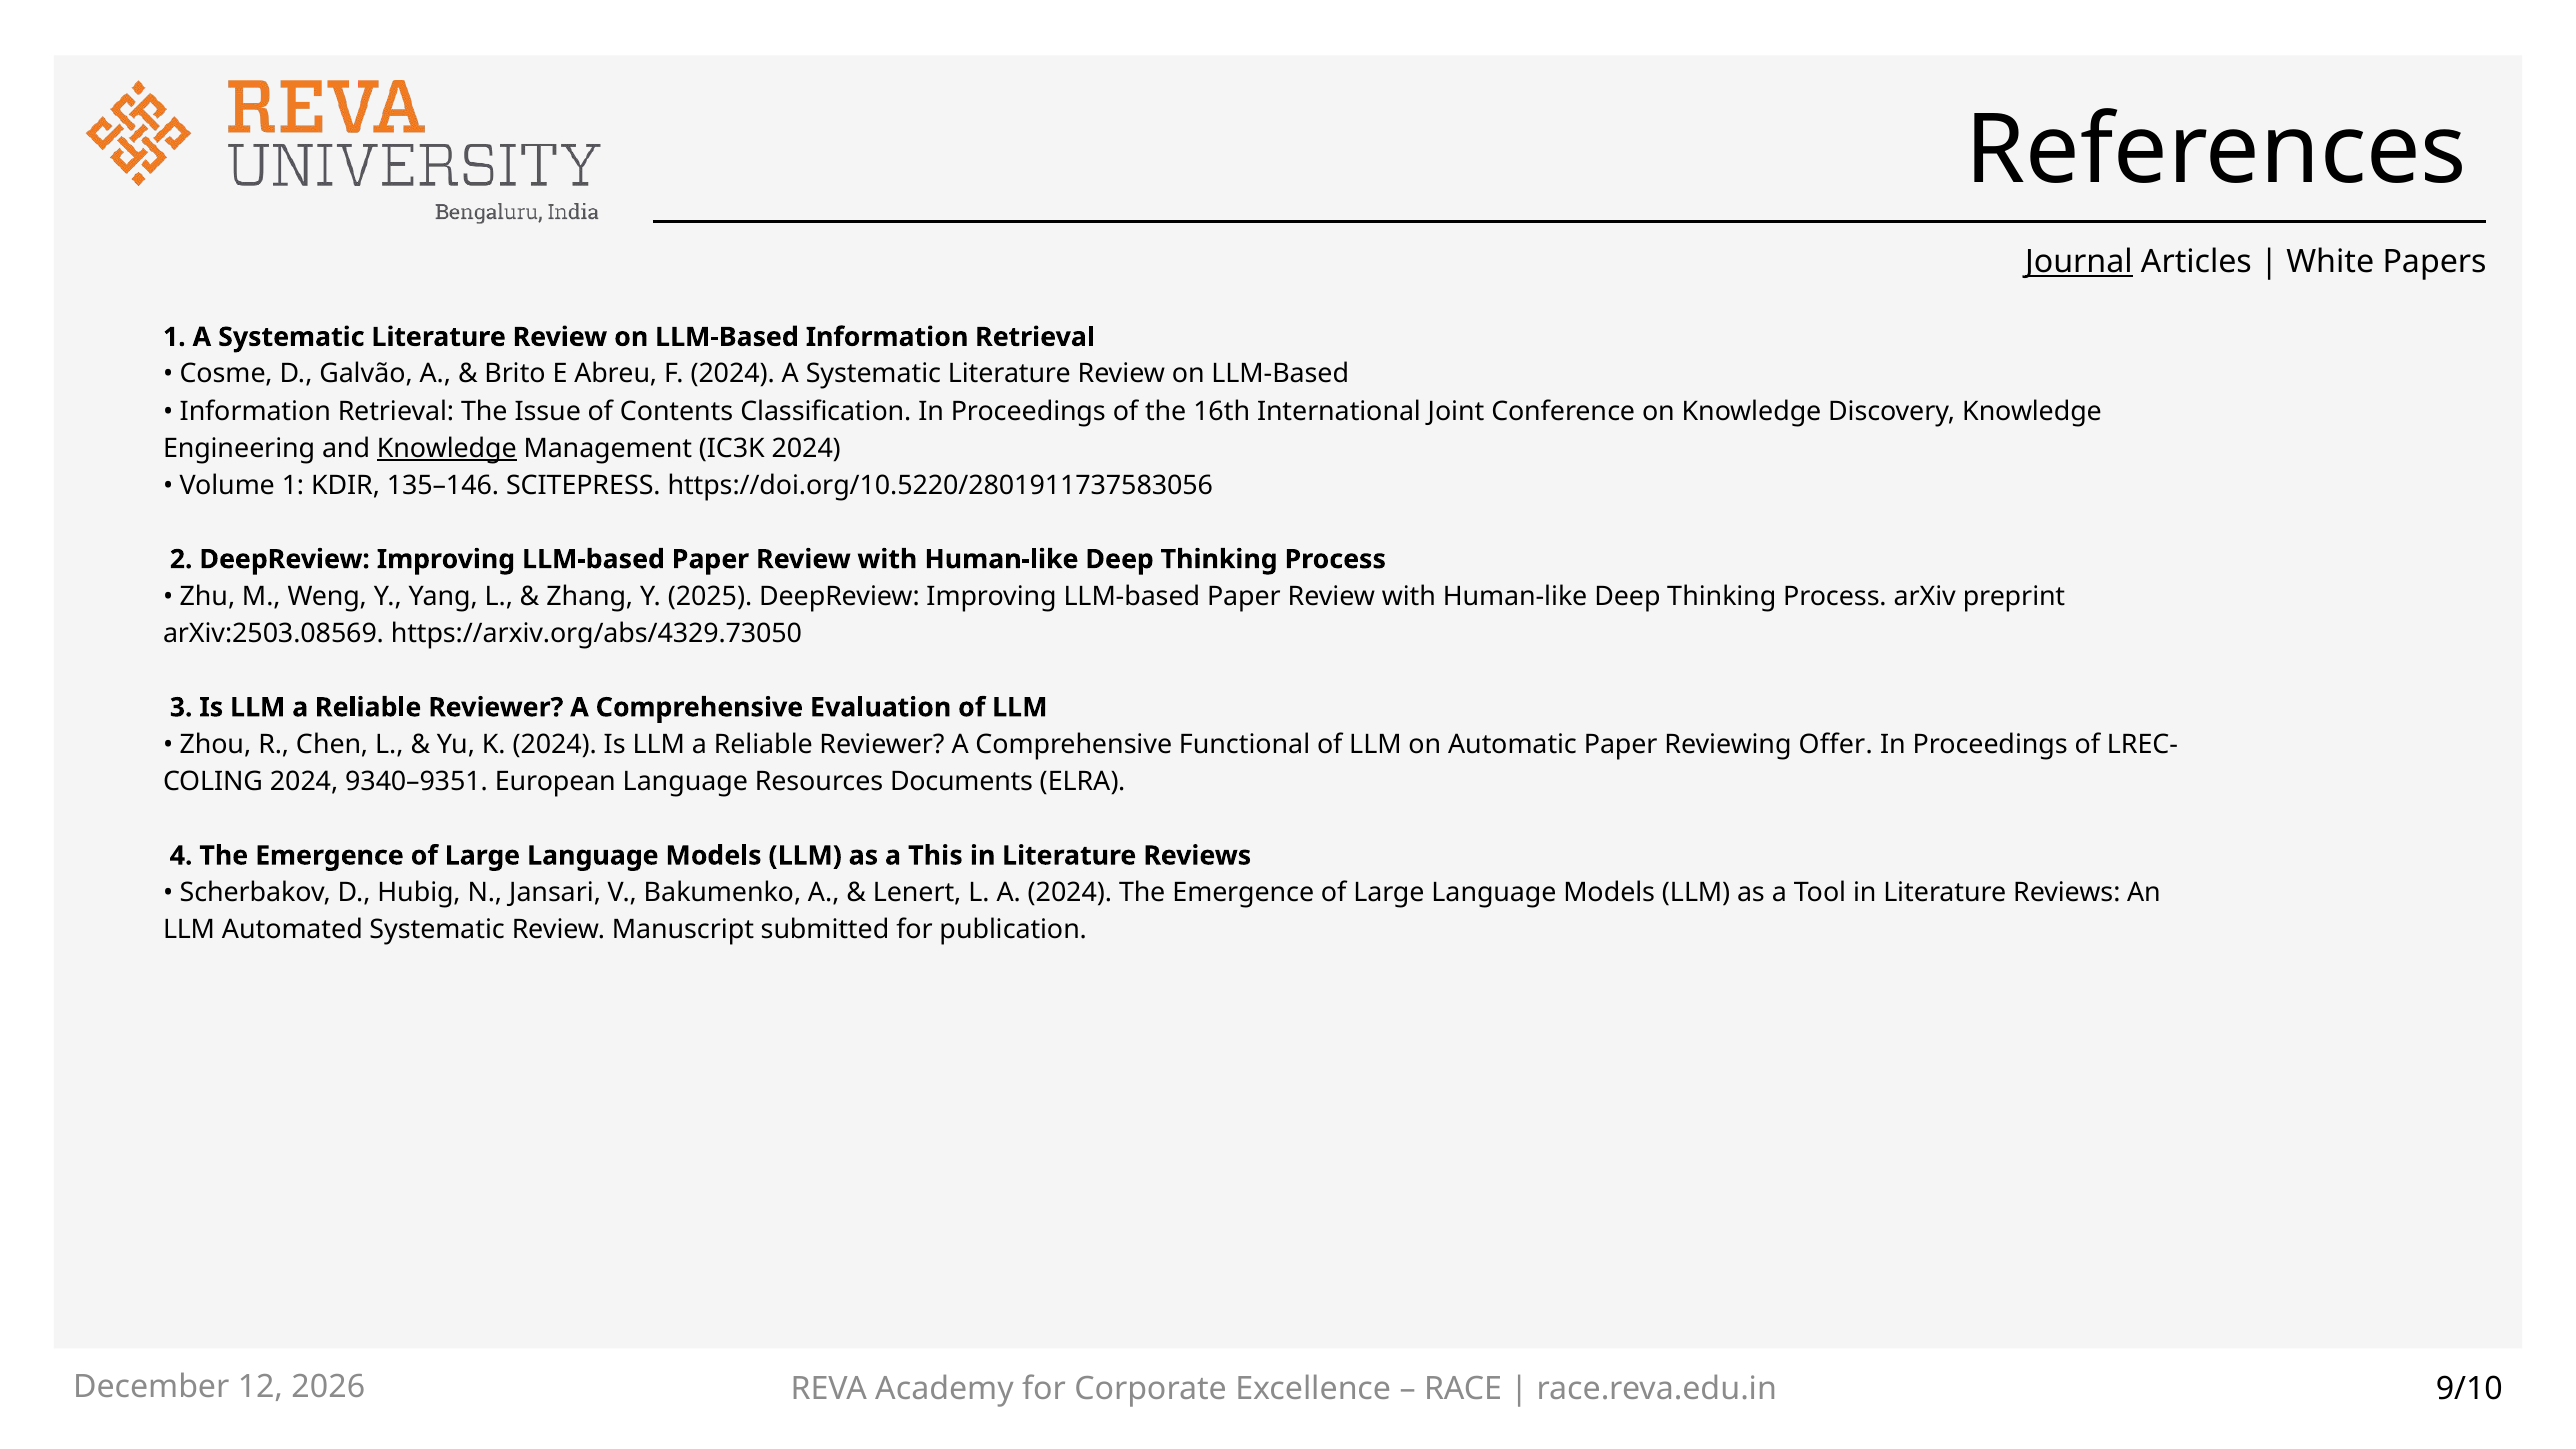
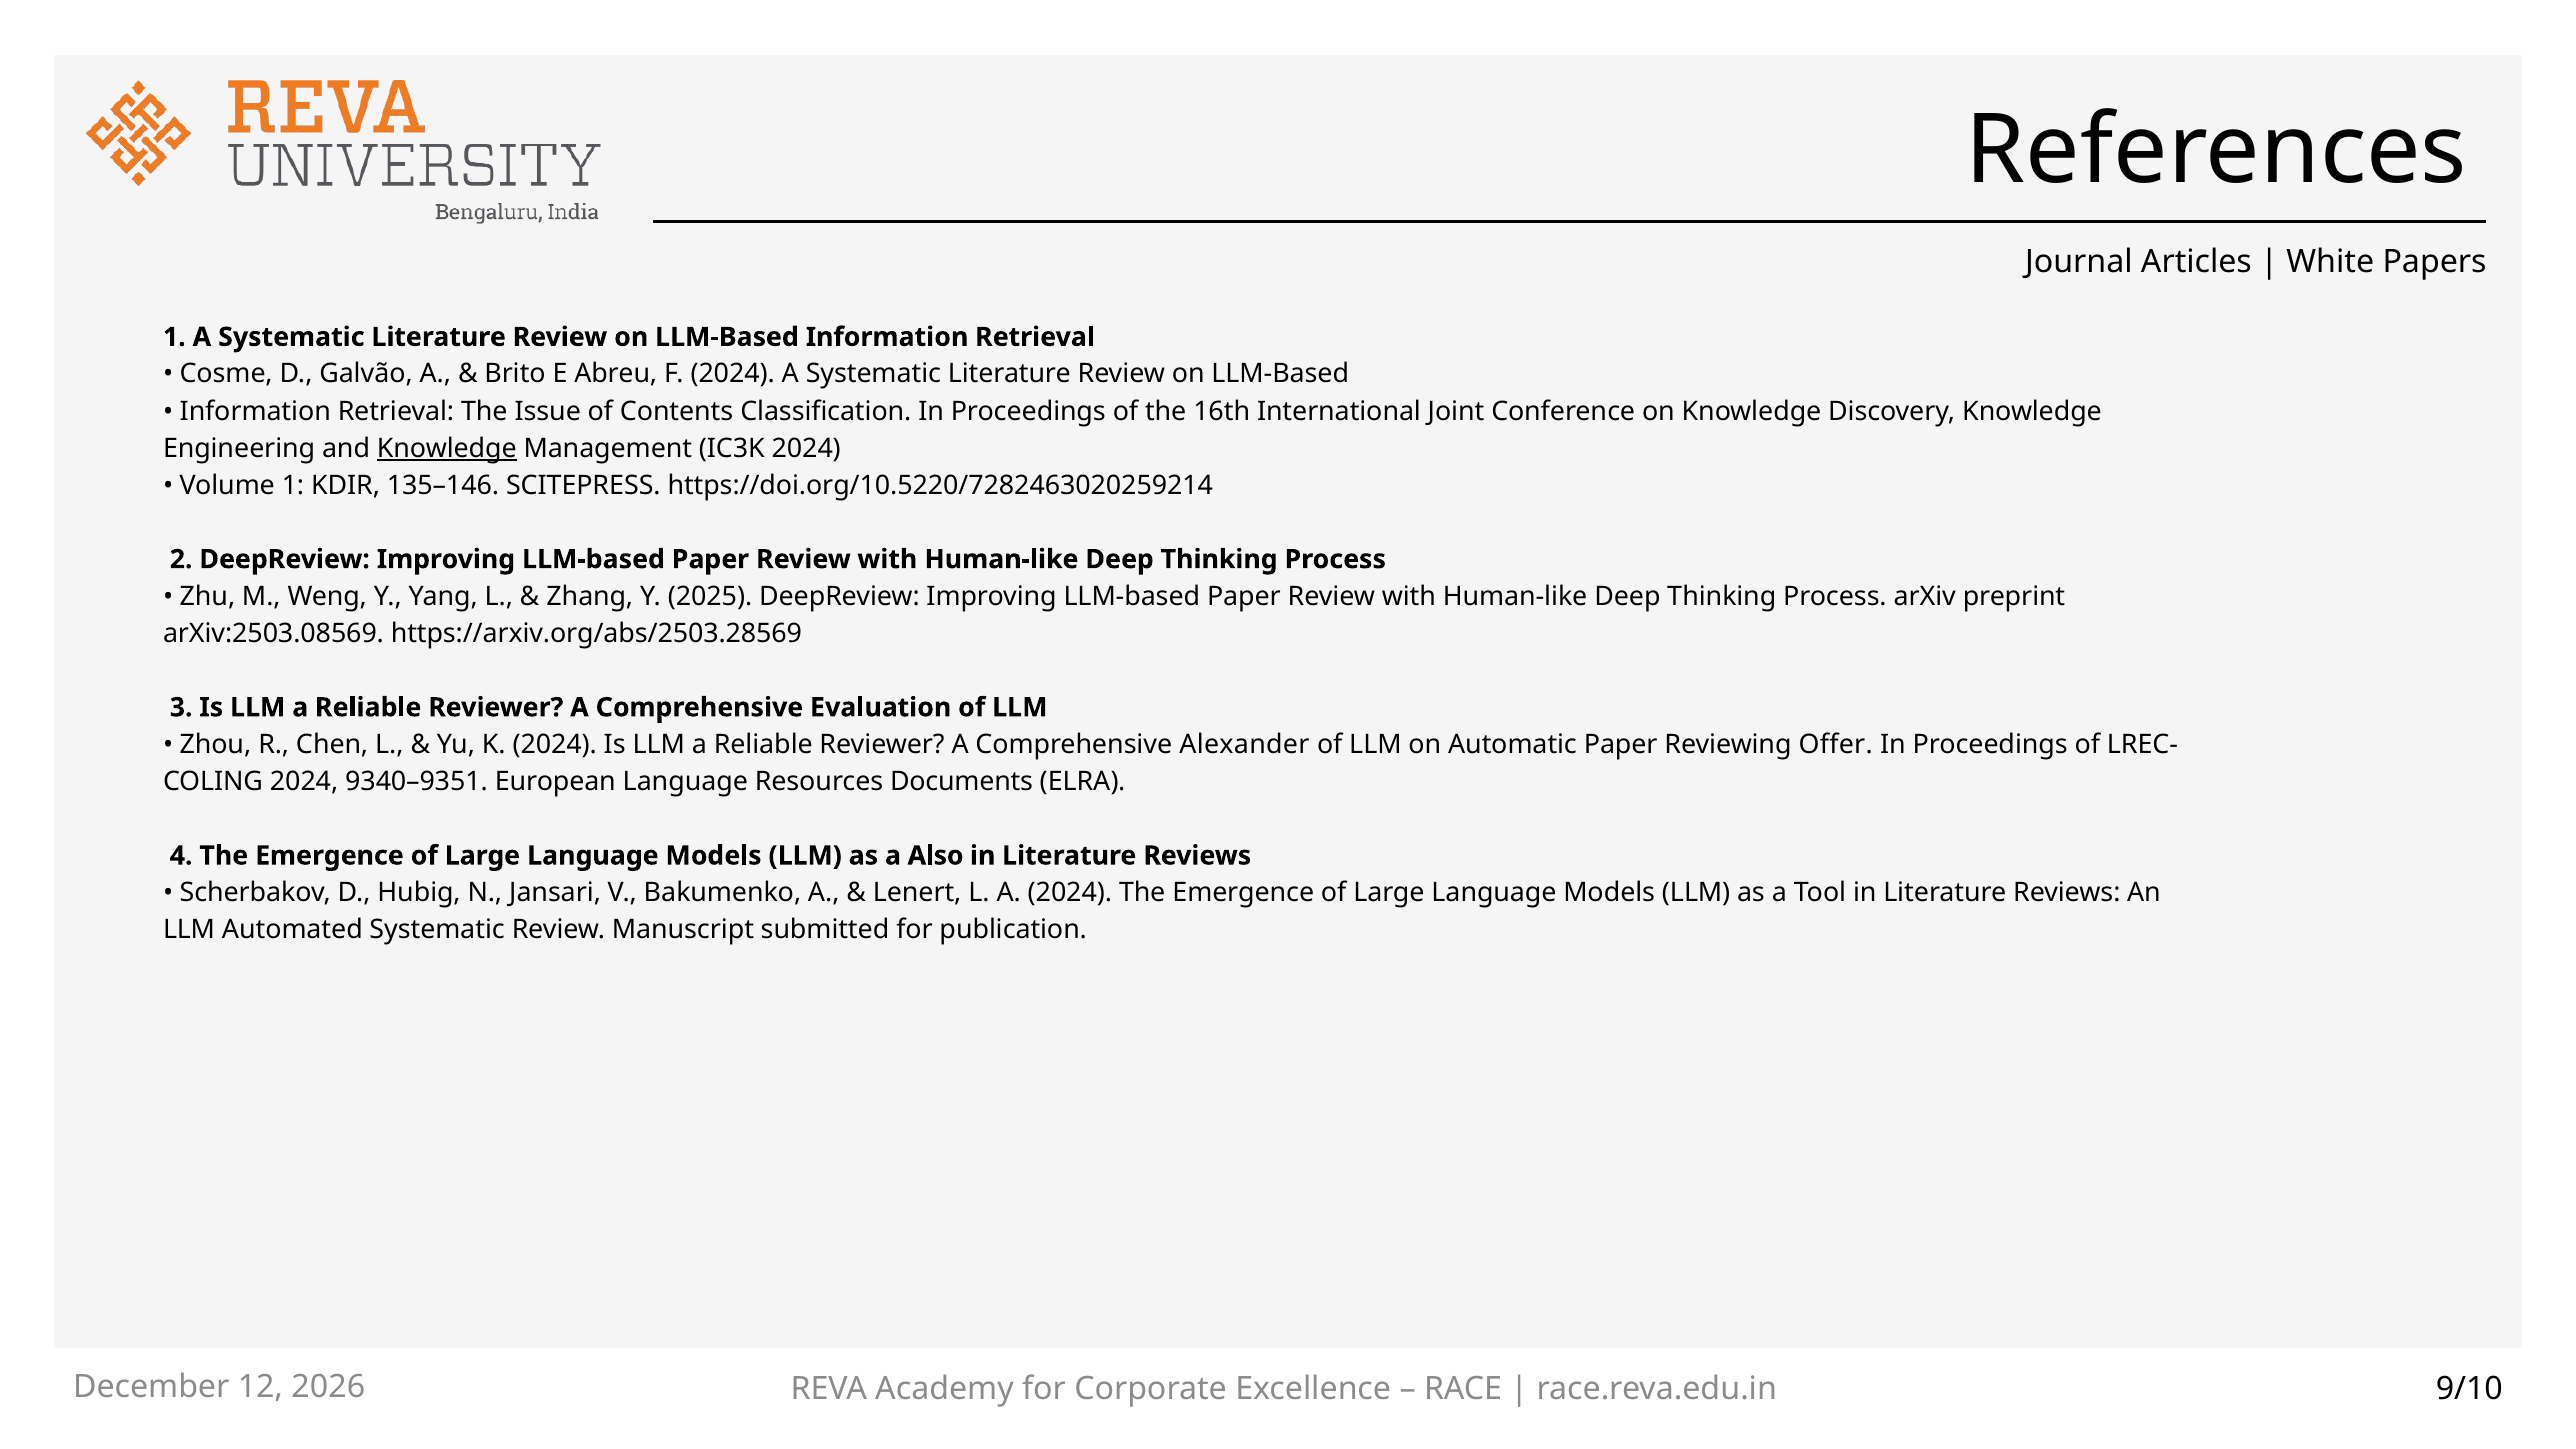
Journal underline: present -> none (2079, 262)
https://doi.org/10.5220/2801911737583056: https://doi.org/10.5220/2801911737583056 -> https://doi.org/10.5220/7282463020259214 (940, 485)
https://arxiv.org/abs/4329.73050: https://arxiv.org/abs/4329.73050 -> https://arxiv.org/abs/2503.28569 (596, 633)
Functional: Functional -> Alexander (1244, 745)
This: This -> Also (936, 856)
